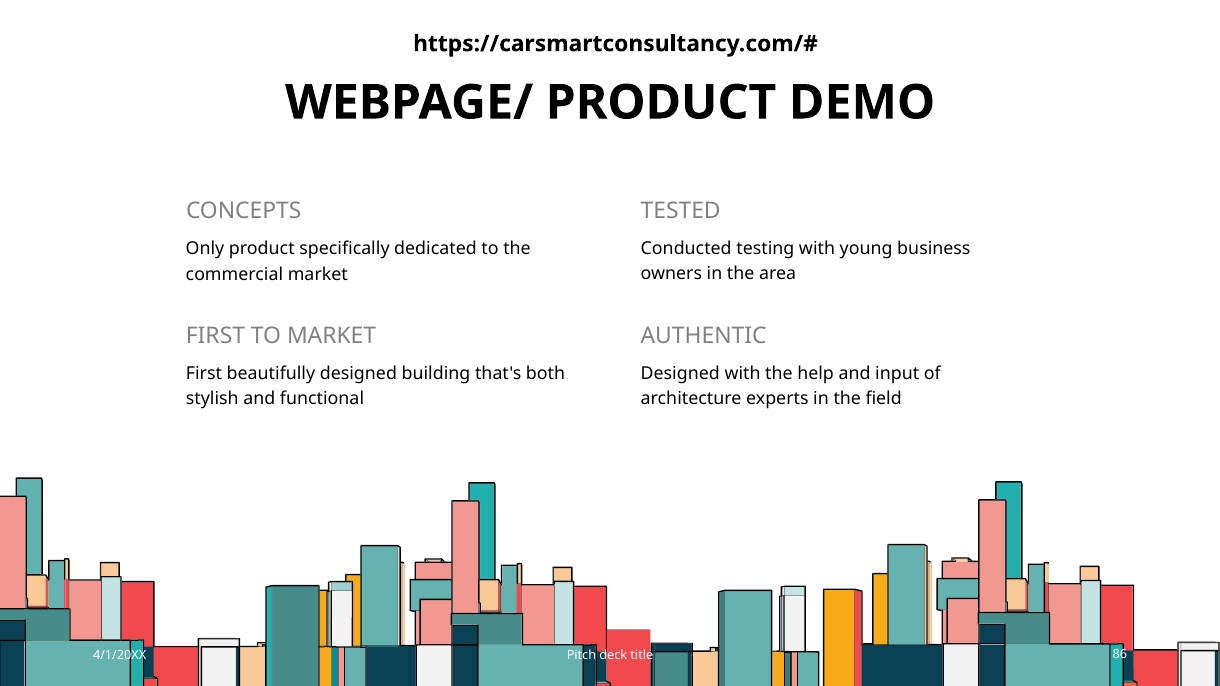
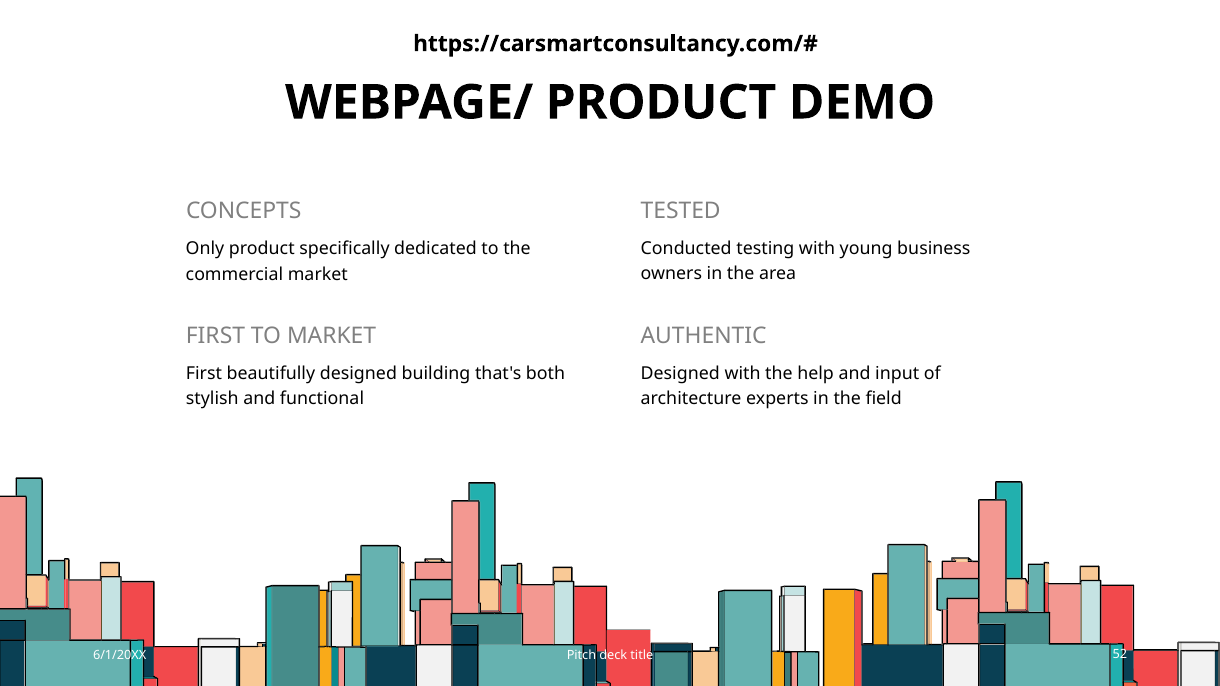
4/1/20XX: 4/1/20XX -> 6/1/20XX (120, 655)
86: 86 -> 52 (1120, 654)
